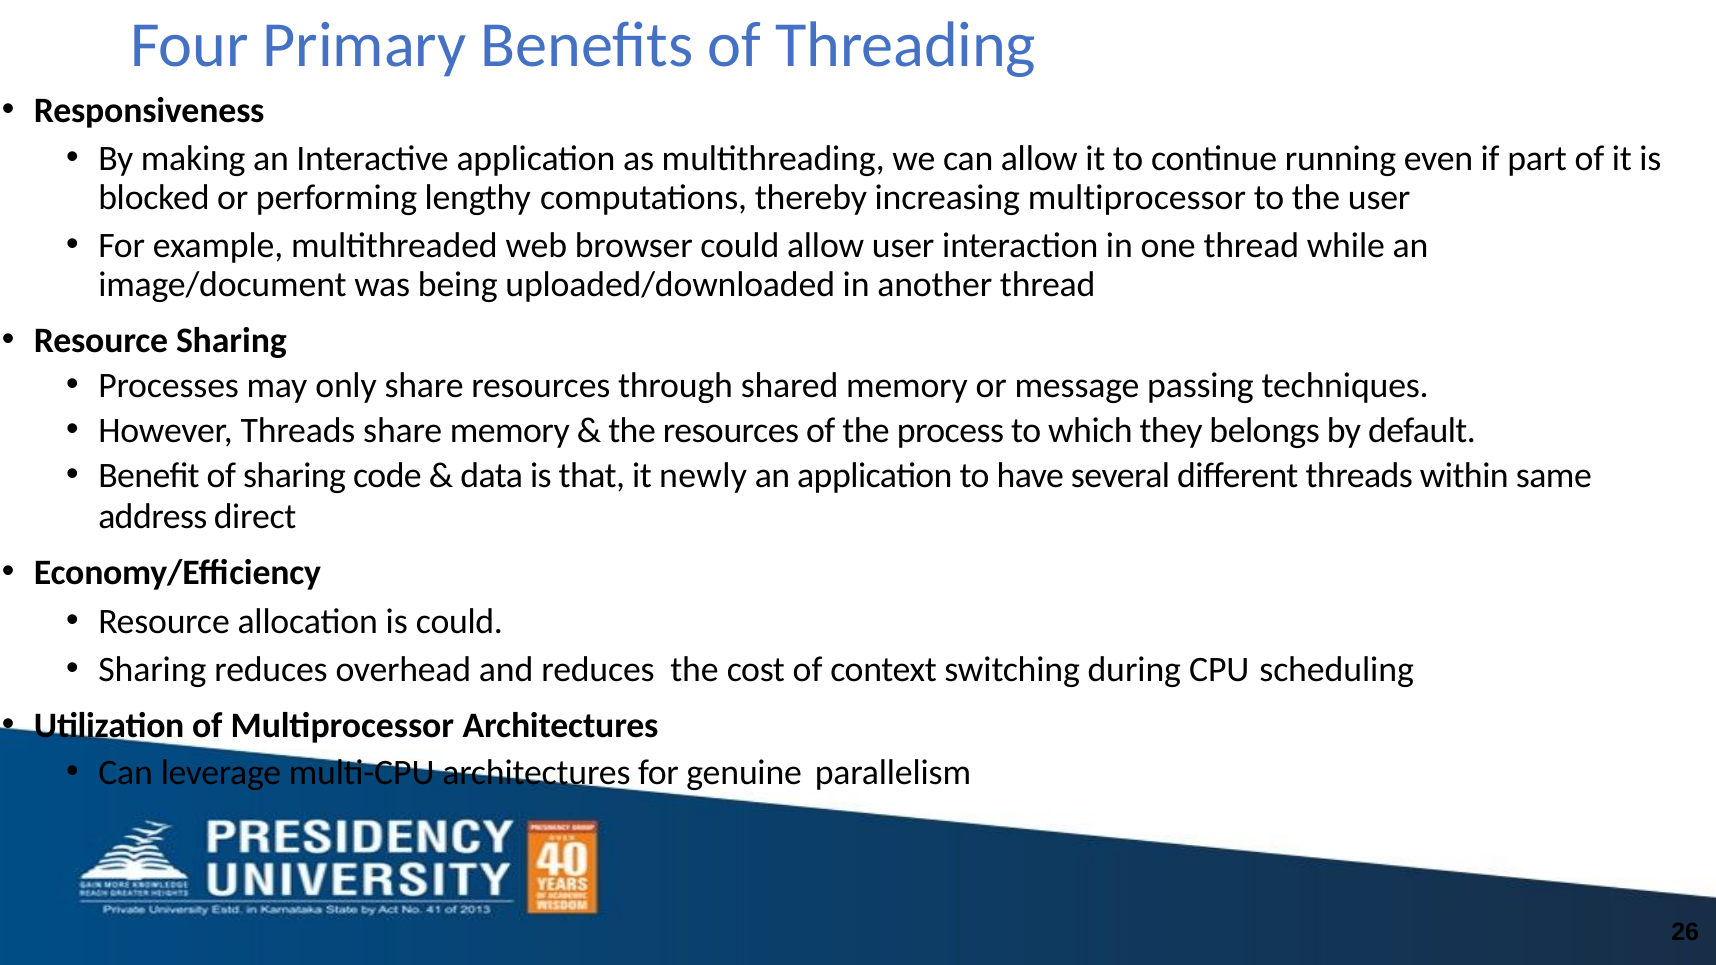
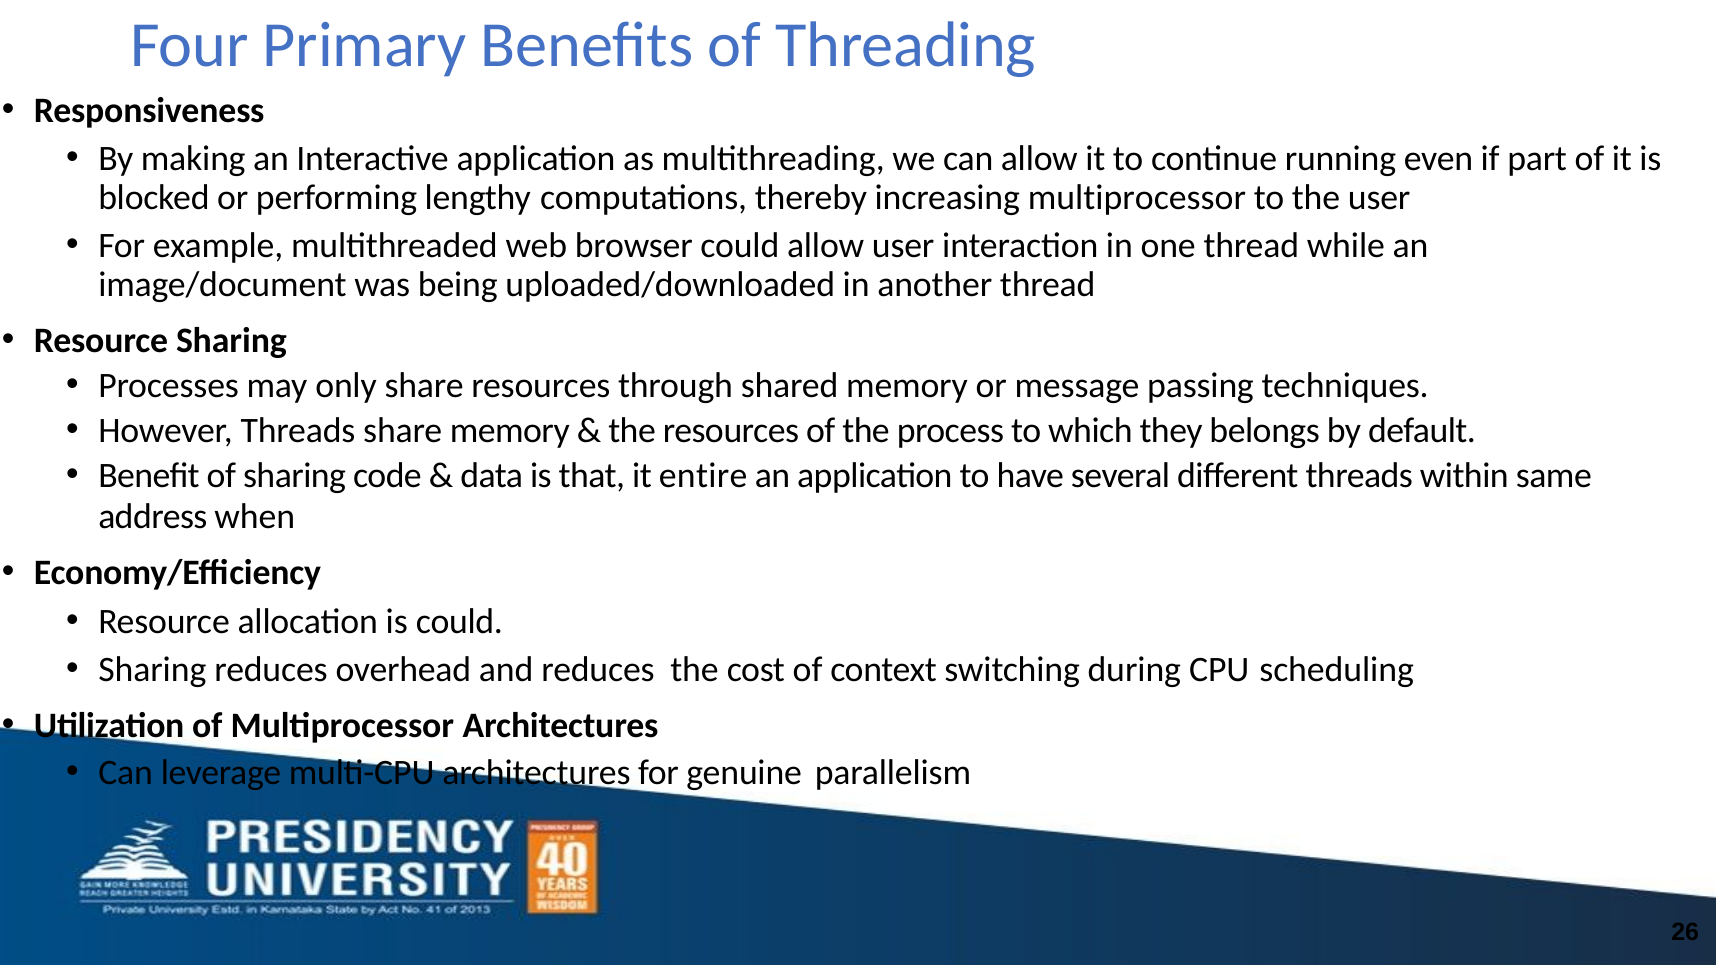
newly: newly -> entire (703, 476)
direct: direct -> when (255, 517)
